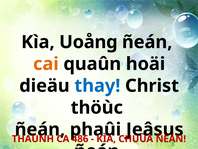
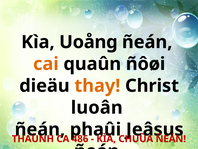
hoäi: hoäi -> ñôøi (146, 64)
thay colour: blue -> orange (97, 86)
thöùc: thöùc -> luoân (97, 107)
